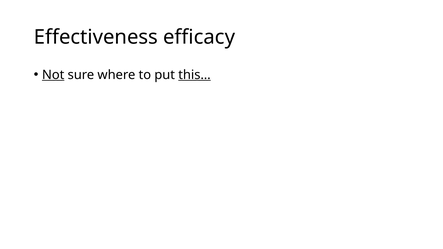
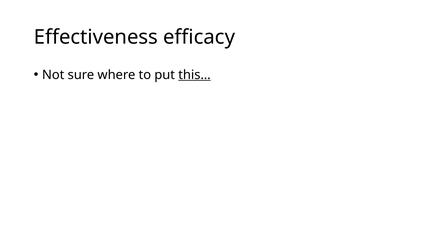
Not underline: present -> none (53, 75)
